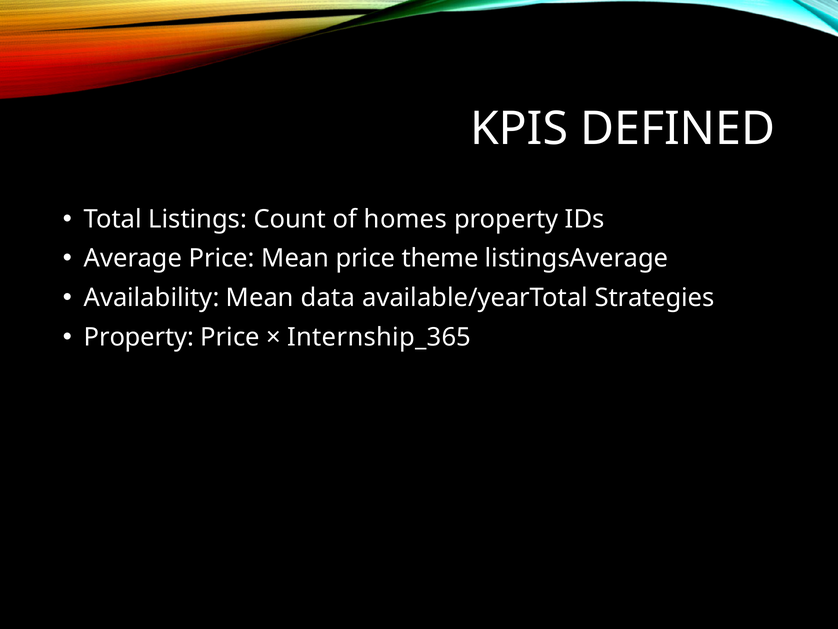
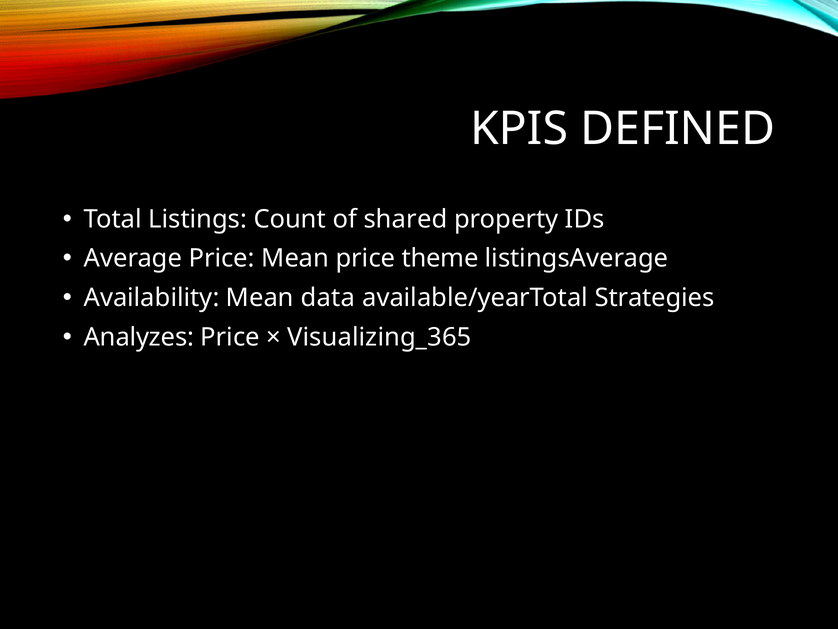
homes: homes -> shared (405, 219)
Property: Property -> Analyzes (139, 337)
Internship_365: Internship_365 -> Visualizing_365 (379, 337)
